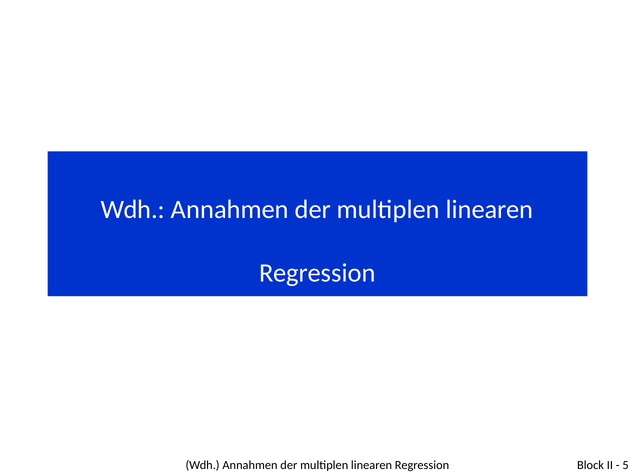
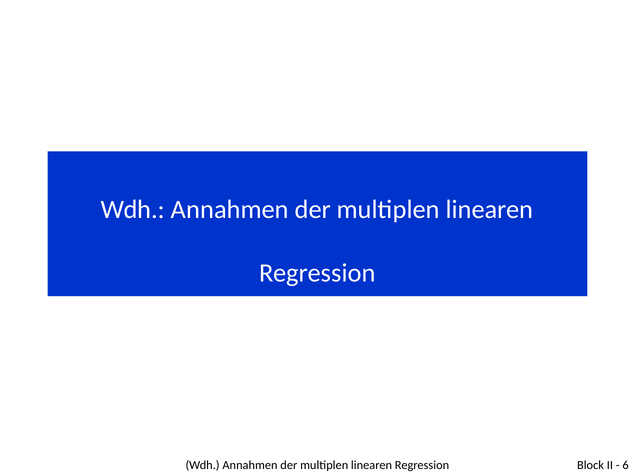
5: 5 -> 6 (626, 465)
